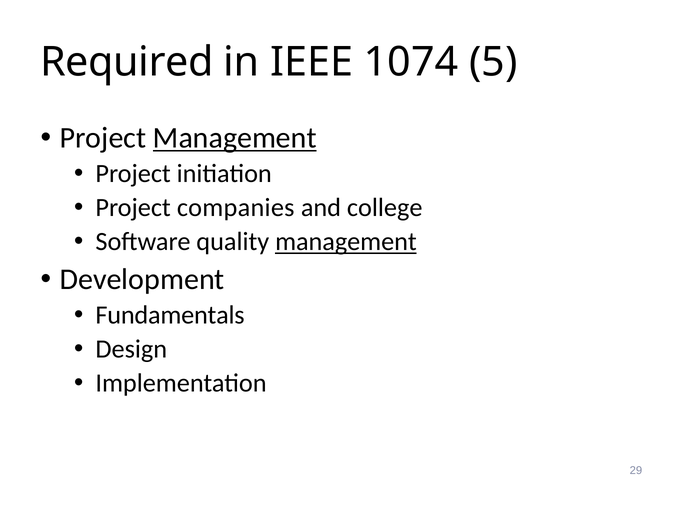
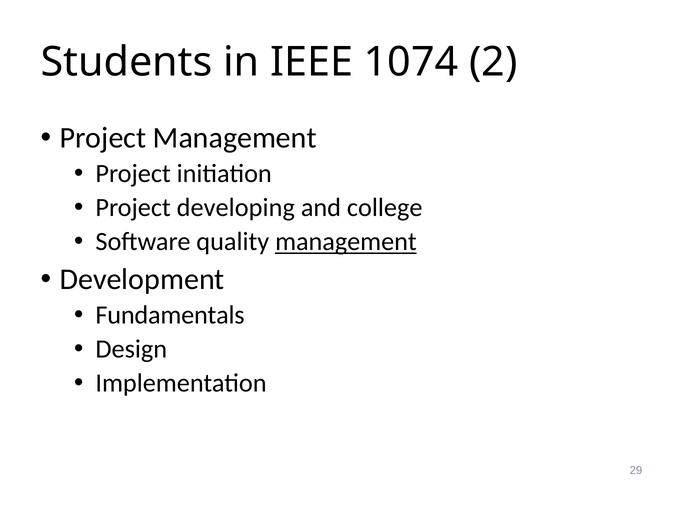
Required: Required -> Students (127, 62)
5: 5 -> 2 (493, 62)
Management underline: present -> none (235, 138)
companies: companies -> developing (236, 208)
